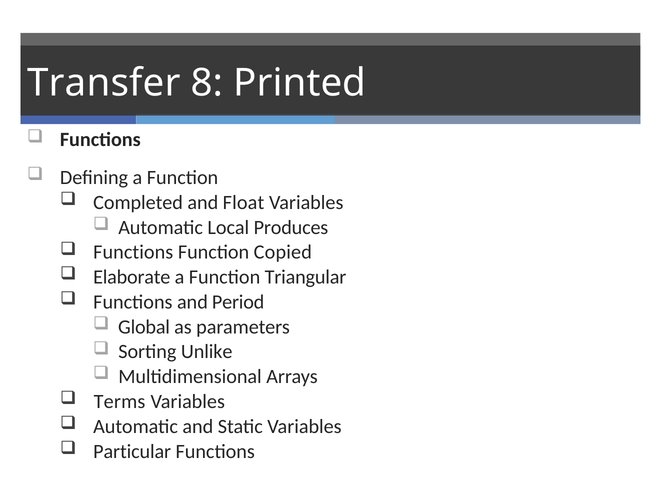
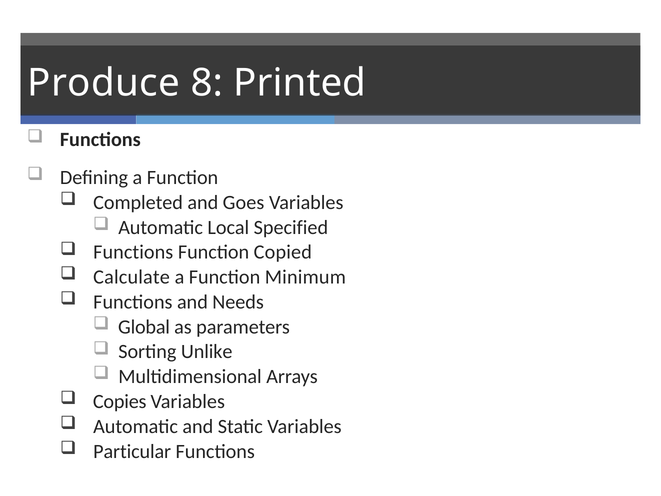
Transfer: Transfer -> Produce (104, 83)
Float: Float -> Goes (244, 202)
Produces: Produces -> Specified (291, 227)
Elaborate: Elaborate -> Calculate (132, 277)
Triangular: Triangular -> Minimum (305, 277)
Period: Period -> Needs (238, 302)
Terms: Terms -> Copies (120, 401)
